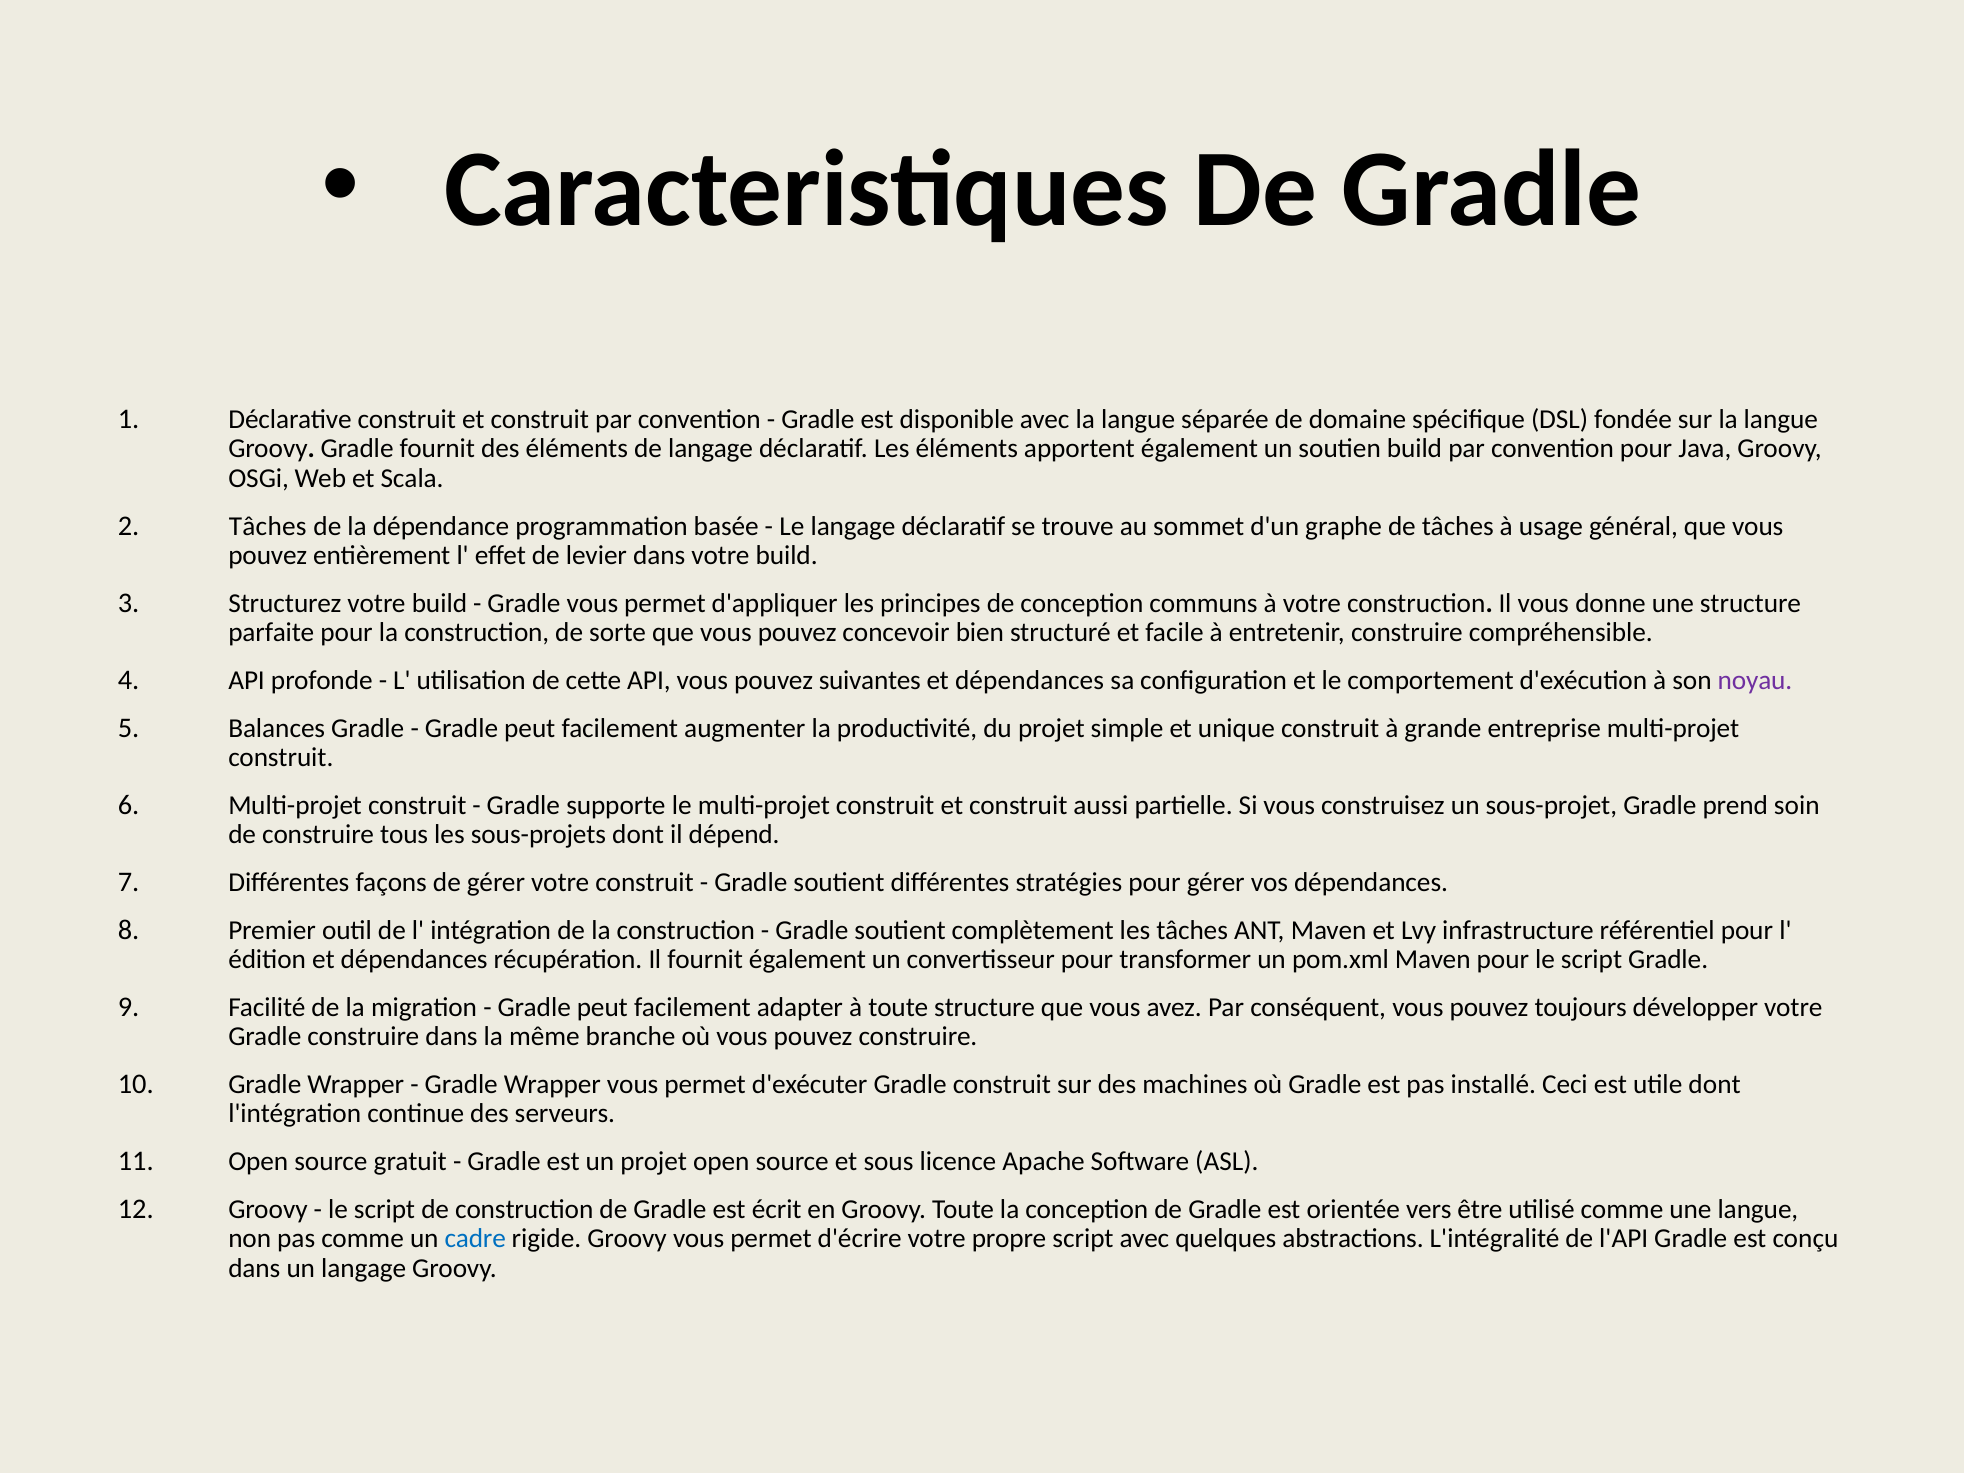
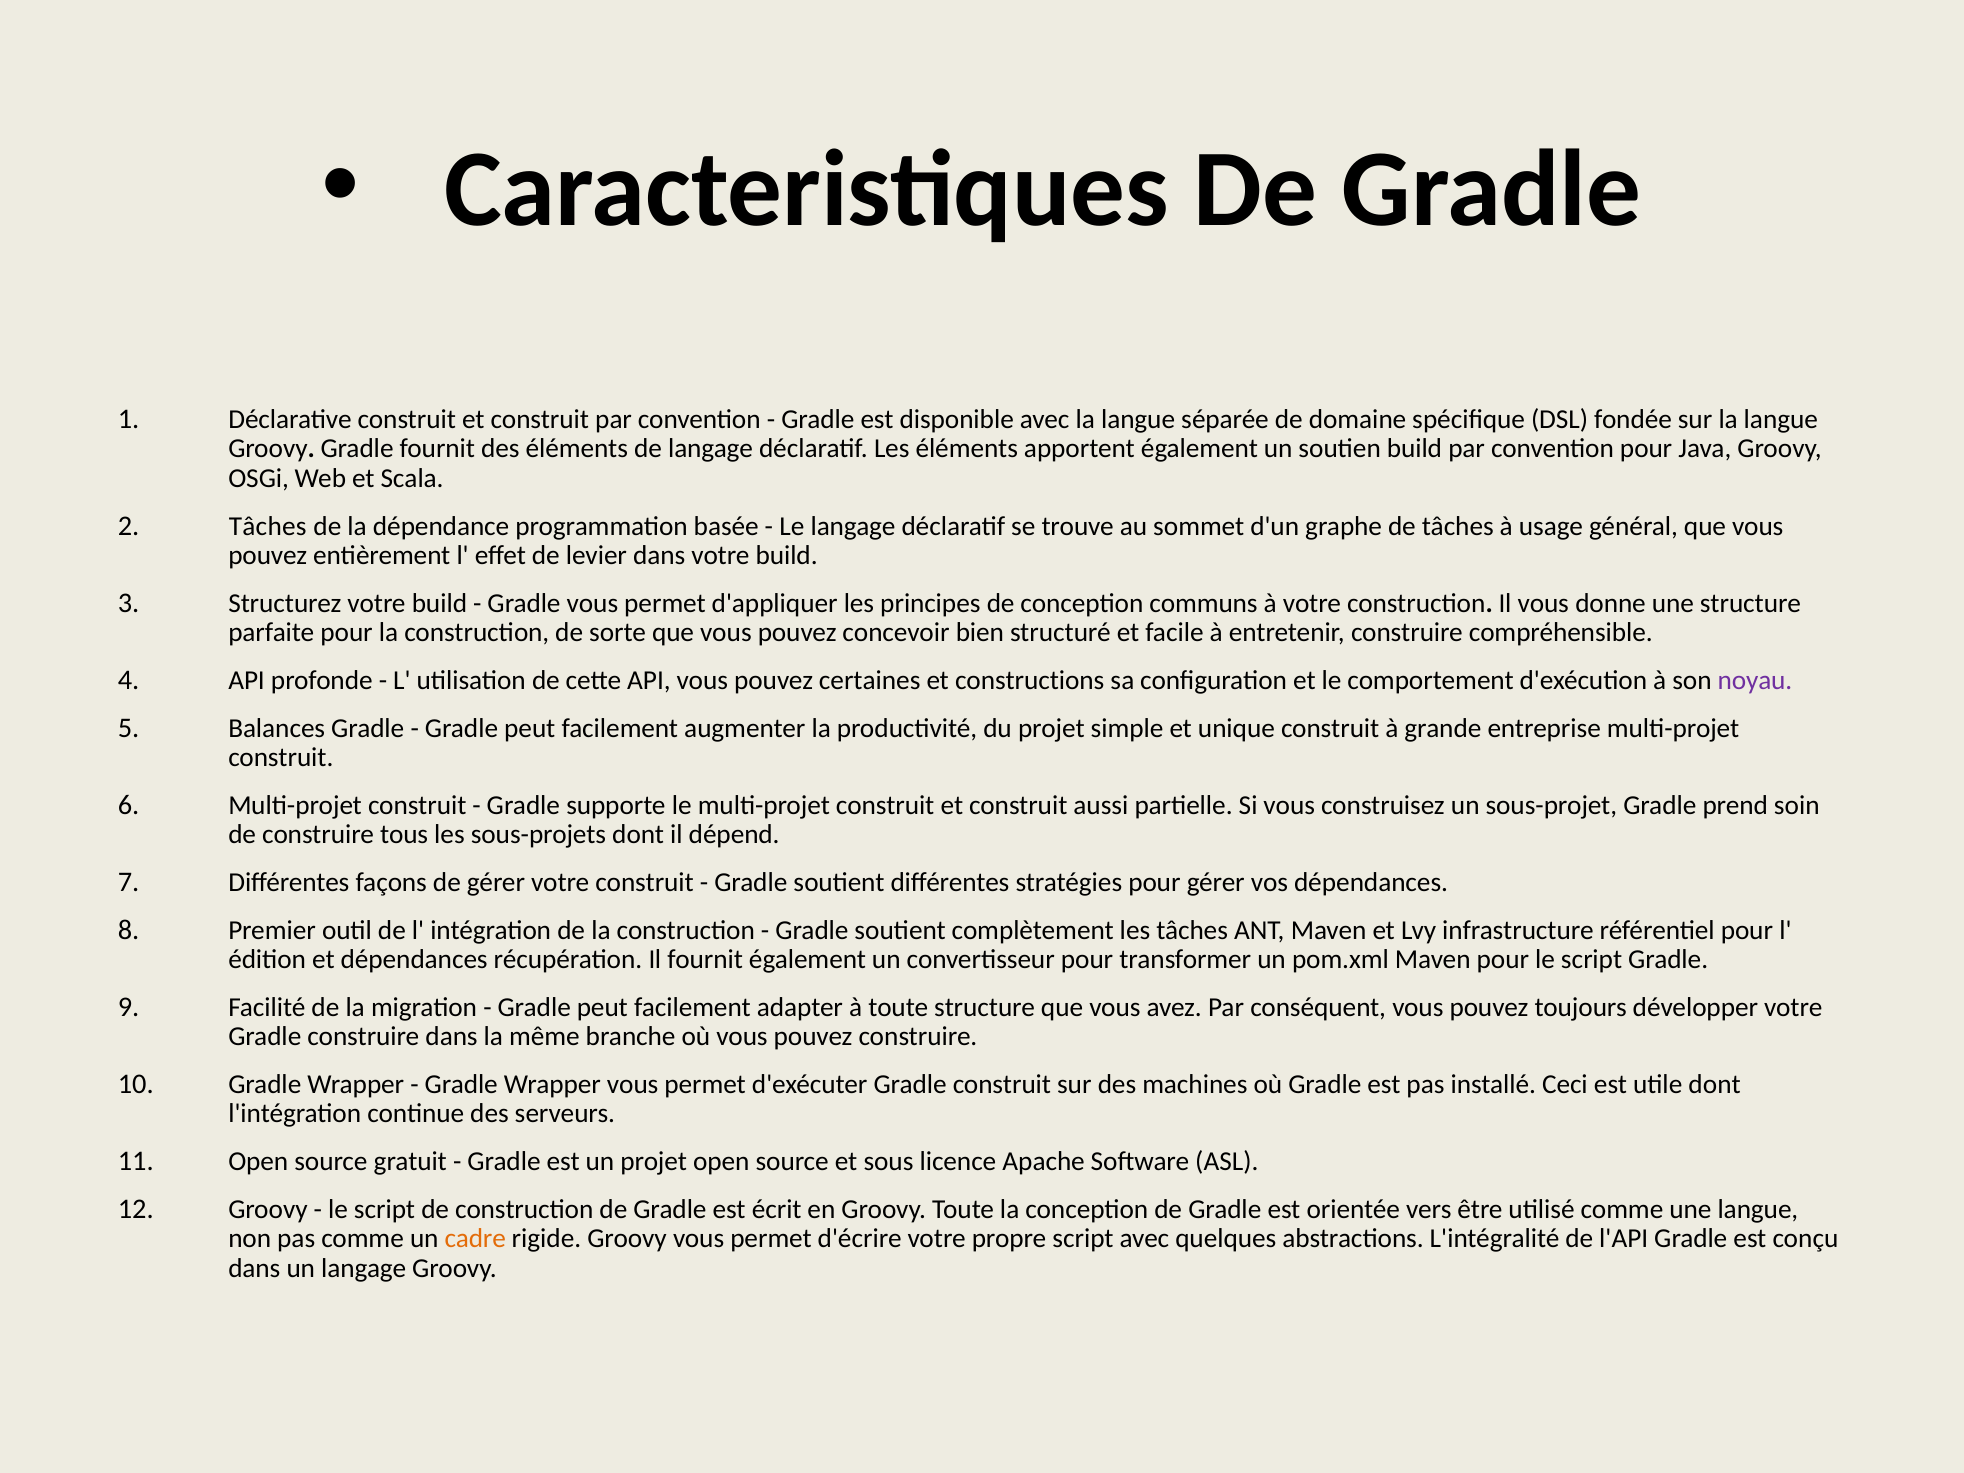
suivantes: suivantes -> certaines (870, 680)
dépendances: dépendances -> constructions (1030, 680)
cadre colour: blue -> orange (475, 1239)
